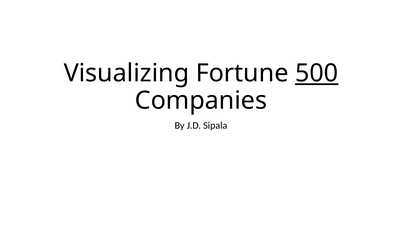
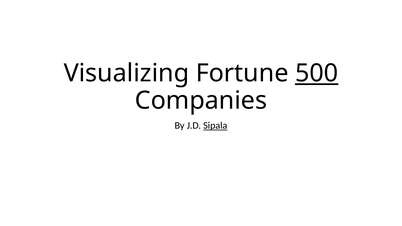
Sipala underline: none -> present (215, 126)
